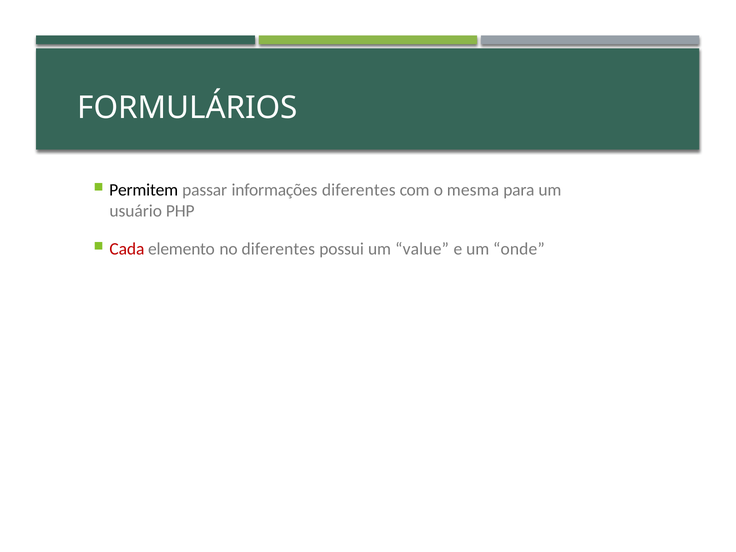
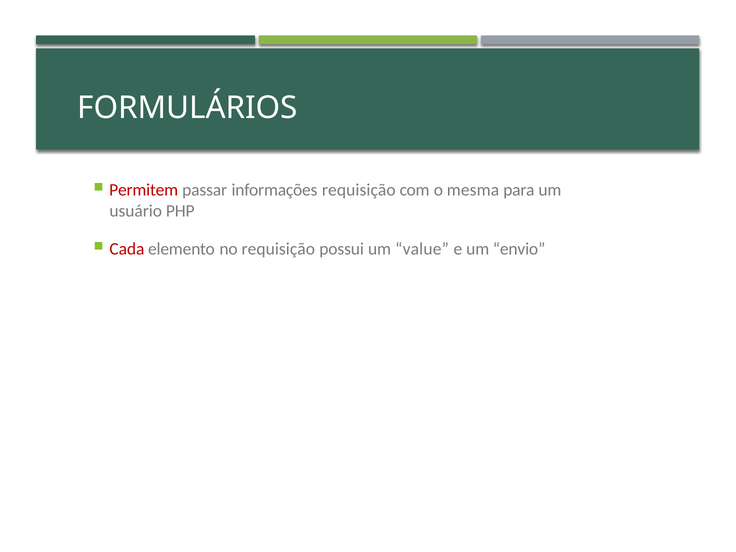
Permitem colour: black -> red (144, 190)
informações diferentes: diferentes -> requisição (359, 190)
no diferentes: diferentes -> requisição (278, 249)
onde: onde -> envio (519, 249)
